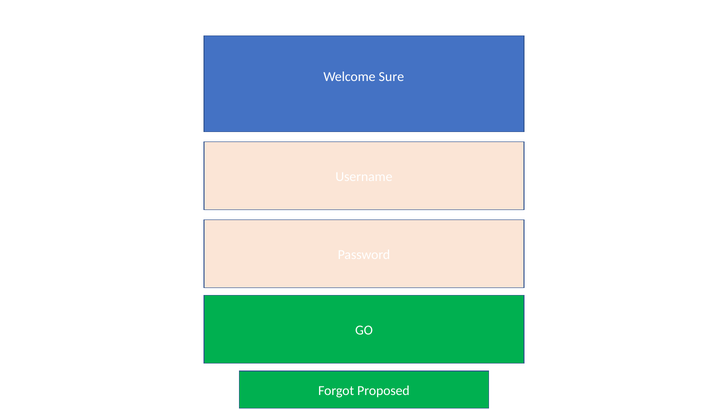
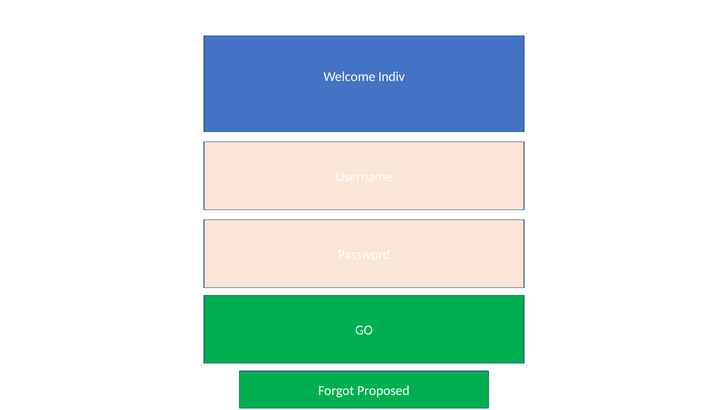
Sure: Sure -> Indiv (392, 76)
